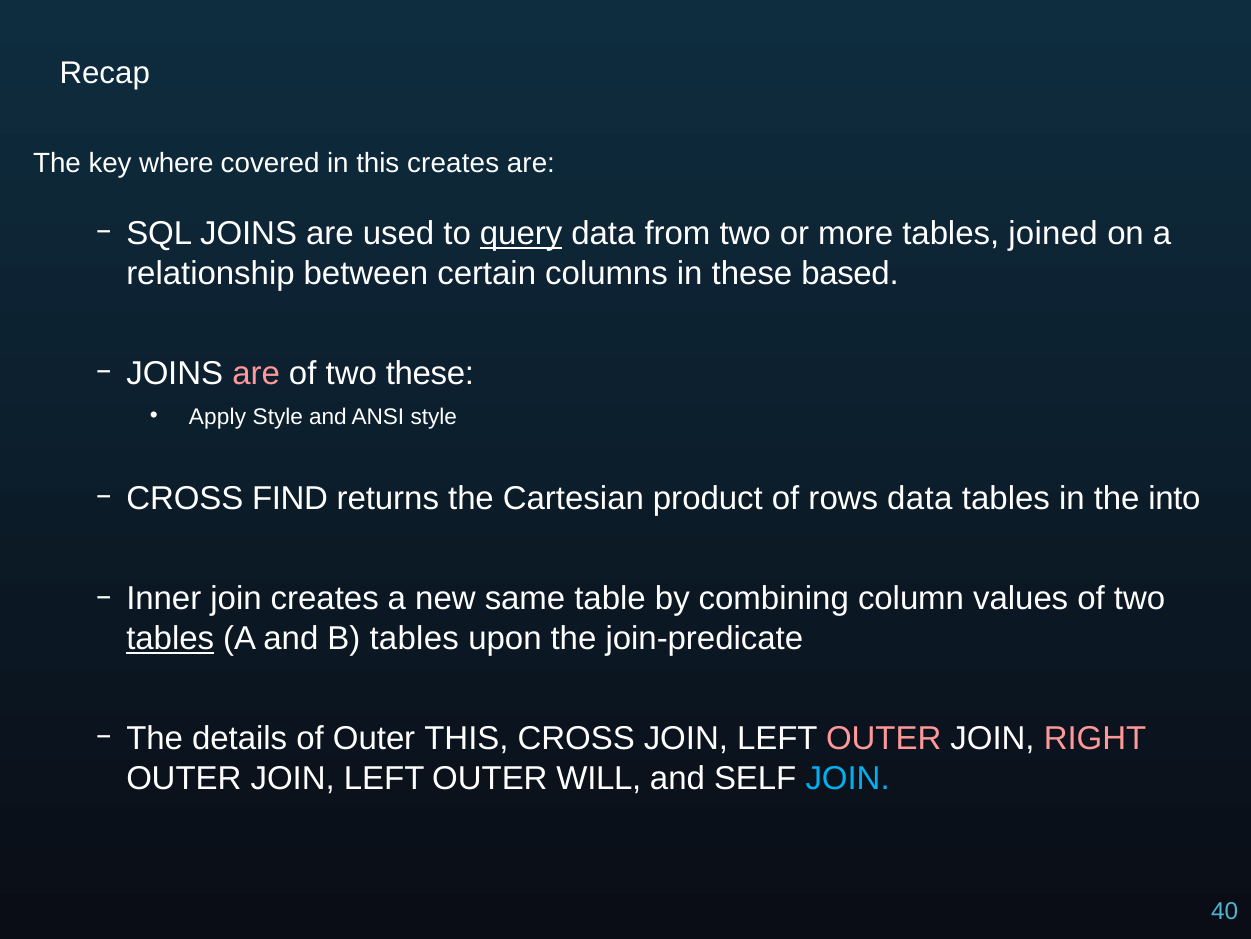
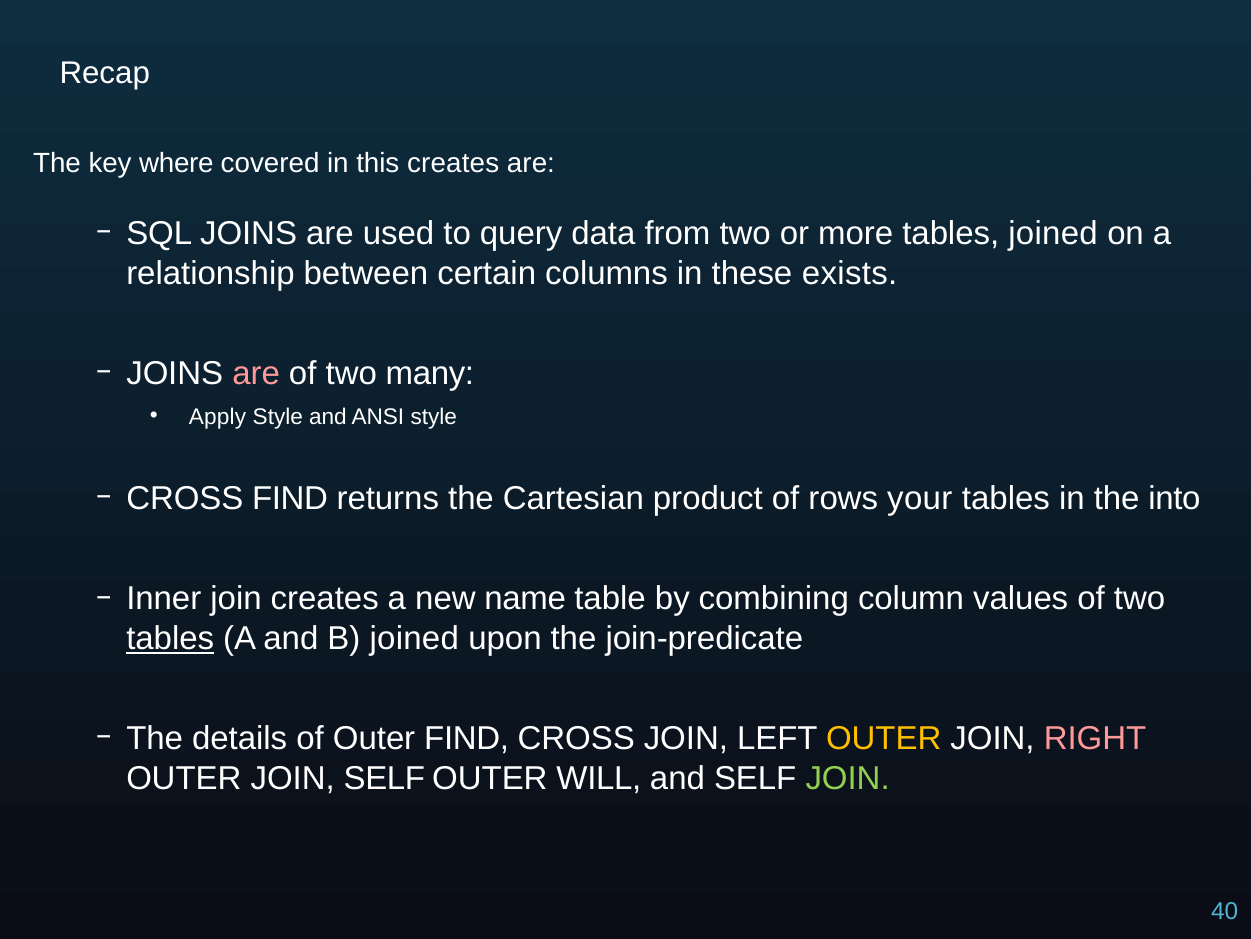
query underline: present -> none (521, 233)
based: based -> exists (850, 273)
two these: these -> many (430, 373)
rows data: data -> your (920, 498)
same: same -> name (525, 598)
B tables: tables -> joined (414, 638)
Outer THIS: THIS -> FIND (467, 738)
OUTER colour: pink -> yellow (884, 738)
OUTER JOIN LEFT: LEFT -> SELF (384, 778)
JOIN colour: light blue -> light green (848, 778)
